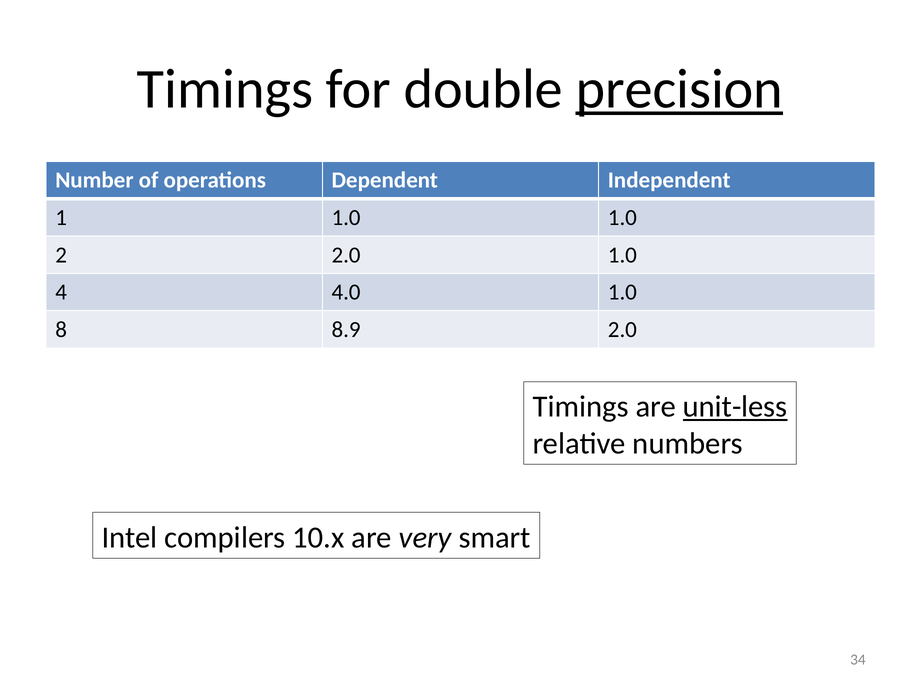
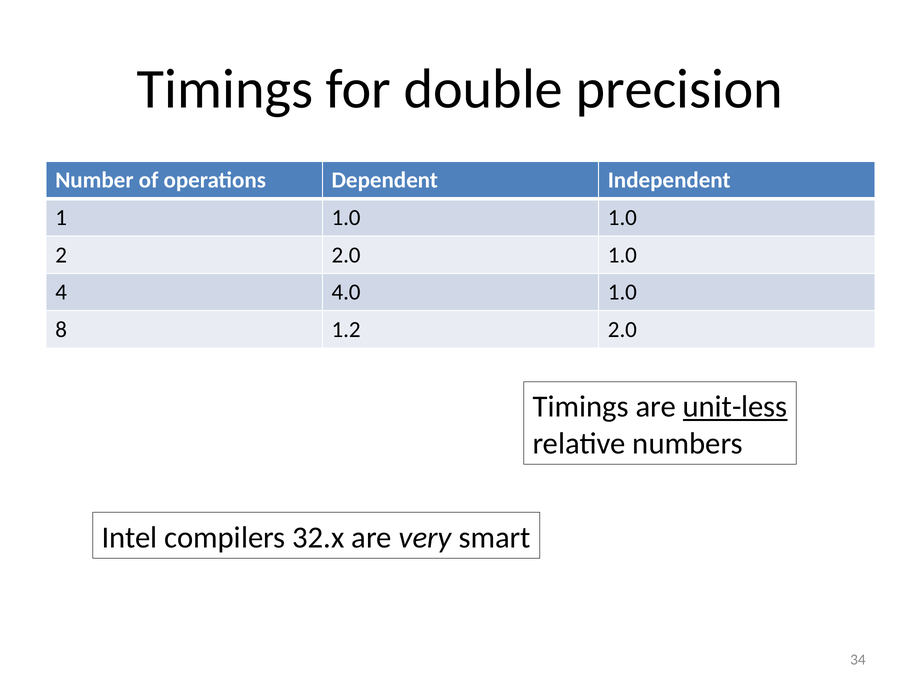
precision underline: present -> none (679, 89)
8.9: 8.9 -> 1.2 (346, 330)
10.x: 10.x -> 32.x (318, 537)
